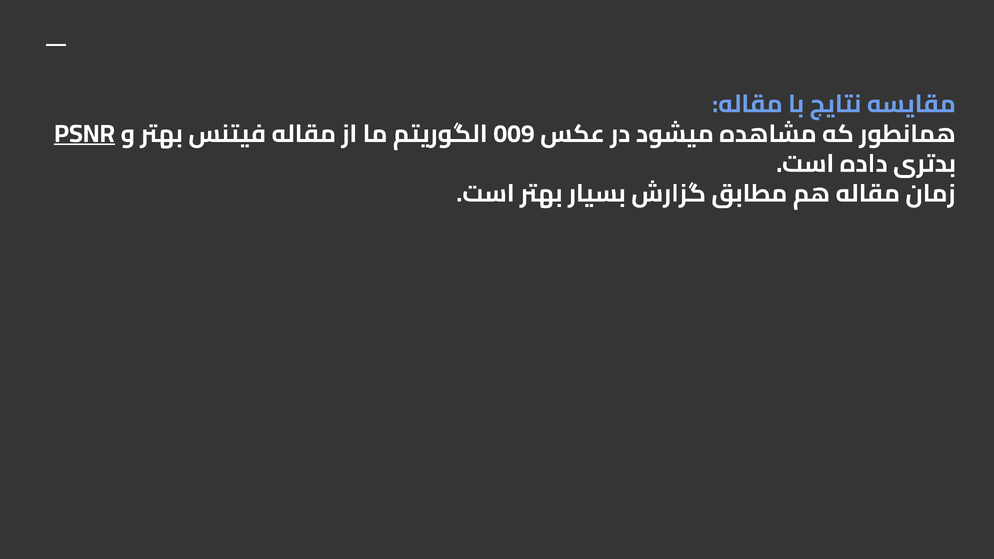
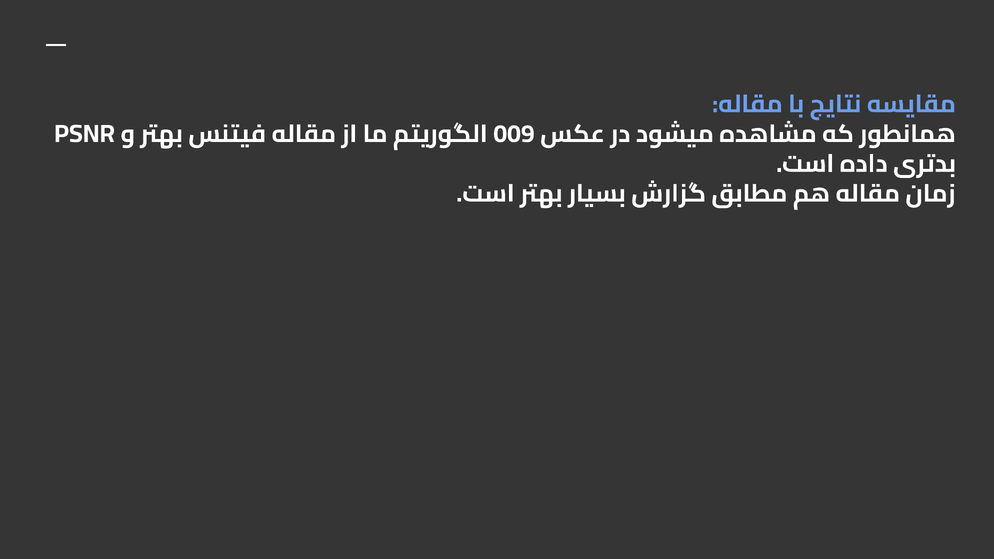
PSNR underline: present -> none (85, 134)
